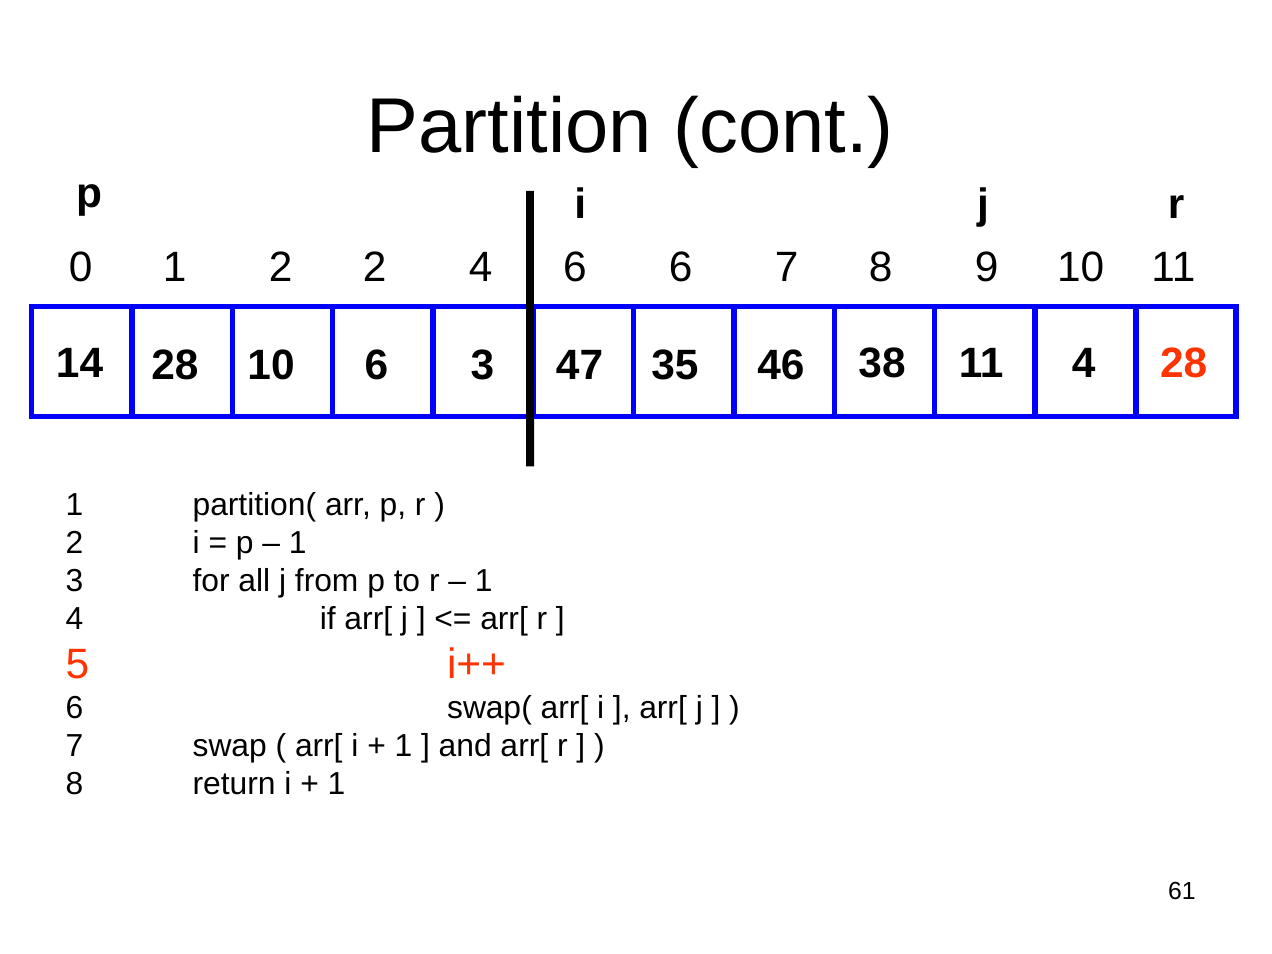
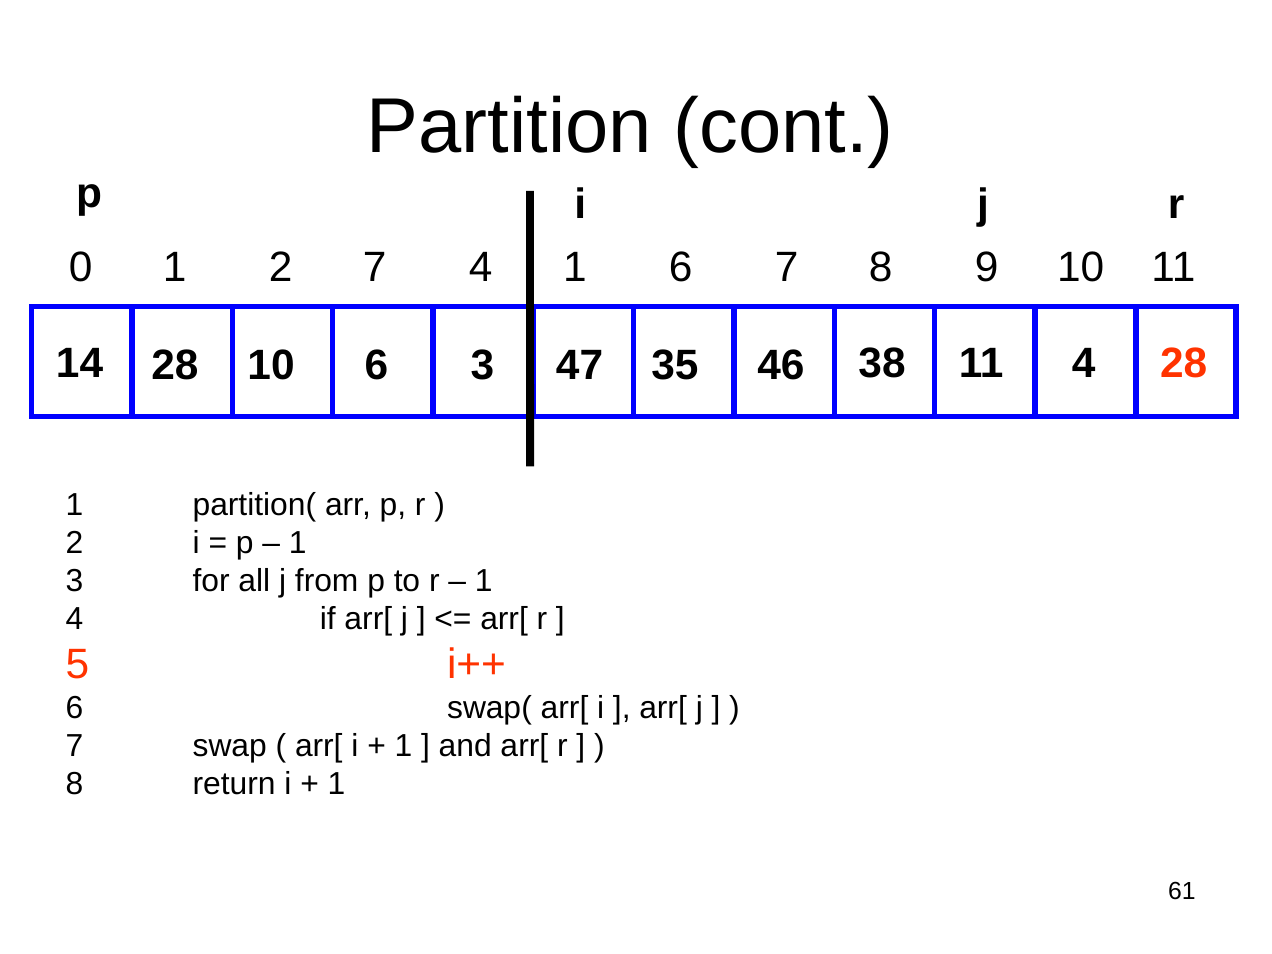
2 2: 2 -> 7 (375, 268)
4 6: 6 -> 1 (575, 268)
